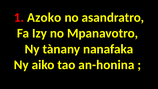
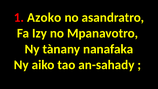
an-honina: an-honina -> an-sahady (106, 65)
